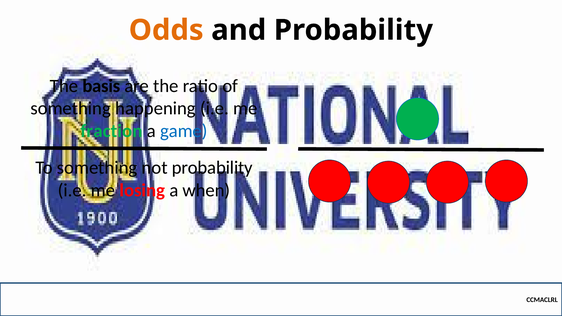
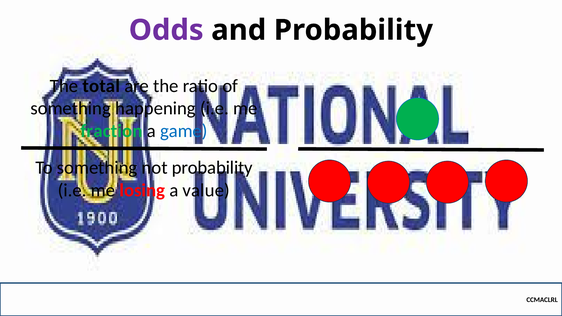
Odds colour: orange -> purple (166, 30)
basis: basis -> total (101, 86)
when: when -> value (206, 190)
